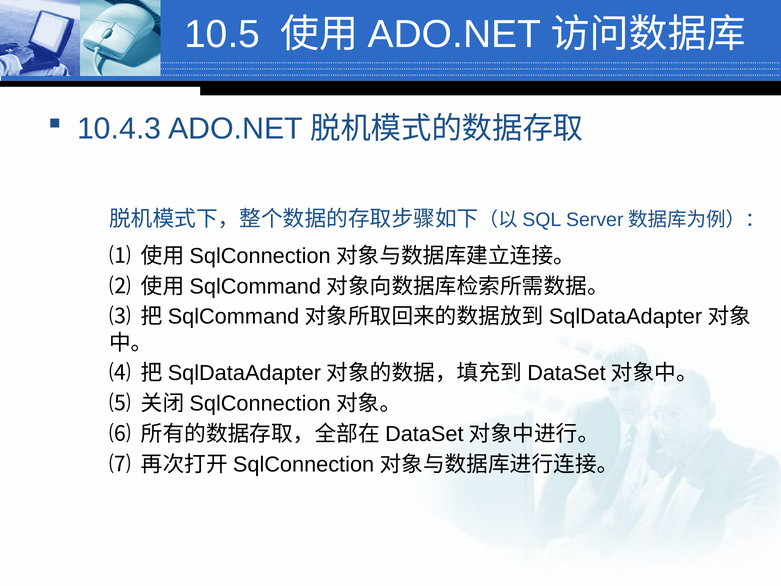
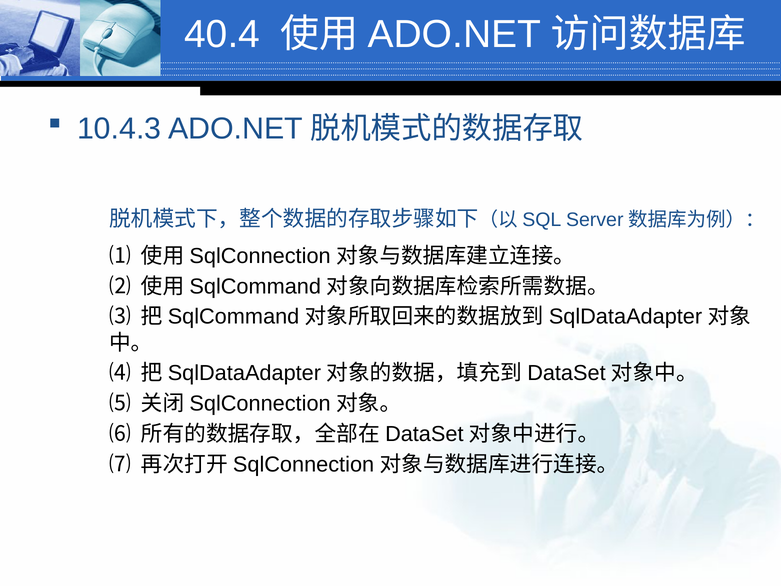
10.5: 10.5 -> 40.4 (222, 34)
